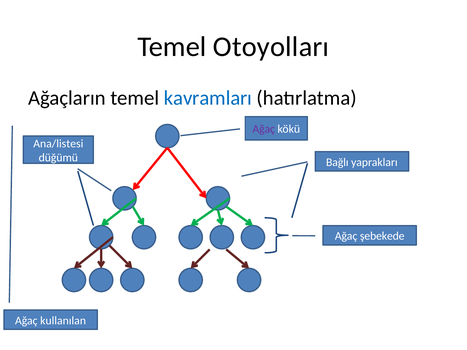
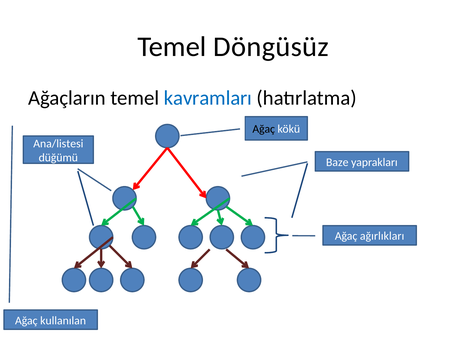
Otoyolları: Otoyolları -> Döngüsüz (271, 47)
Ağaç colour: purple -> black (264, 129)
Bağlı: Bağlı -> Baze (337, 162)
şebekede: şebekede -> ağırlıkları (382, 236)
